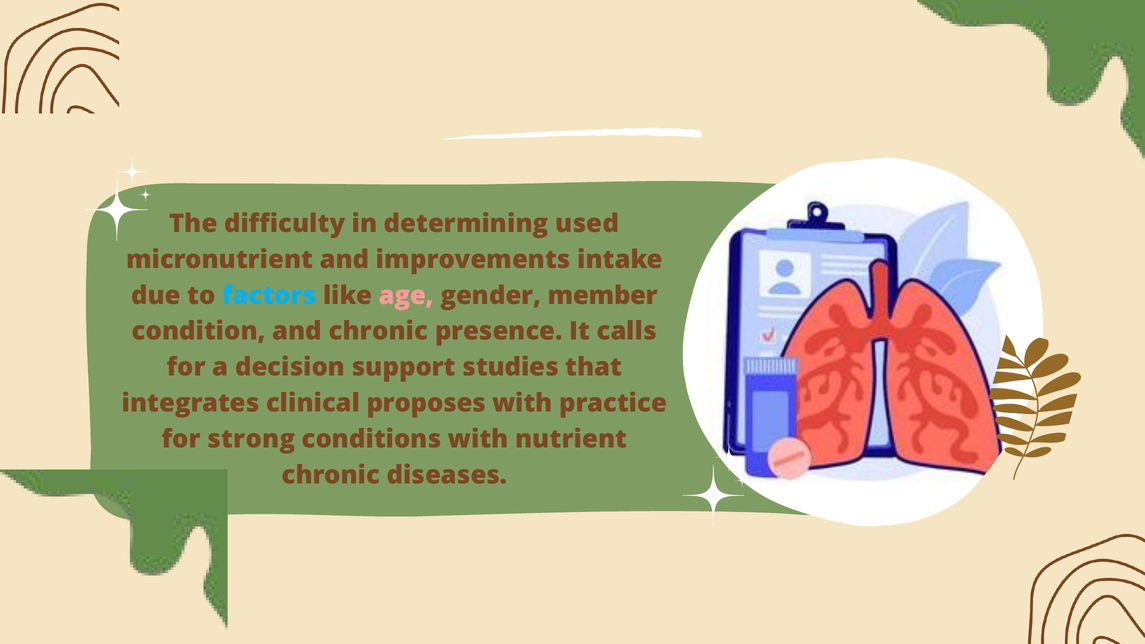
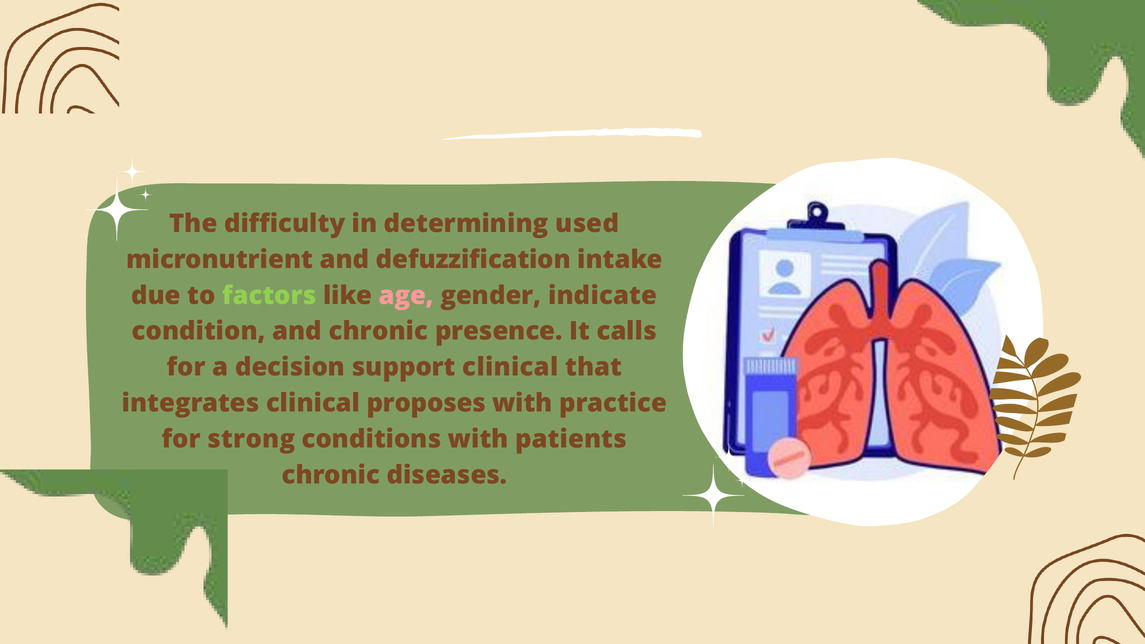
improvements: improvements -> defuzzification (473, 260)
factors colour: light blue -> light green (269, 296)
member: member -> indicate (603, 296)
support studies: studies -> clinical (510, 368)
nutrient: nutrient -> patients (571, 439)
